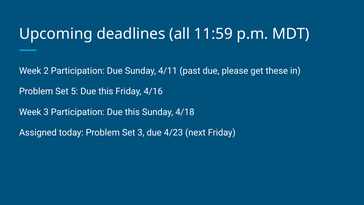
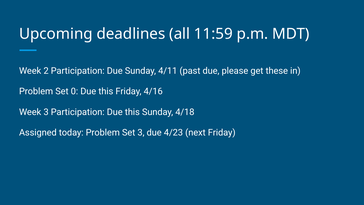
5: 5 -> 0 (74, 91)
